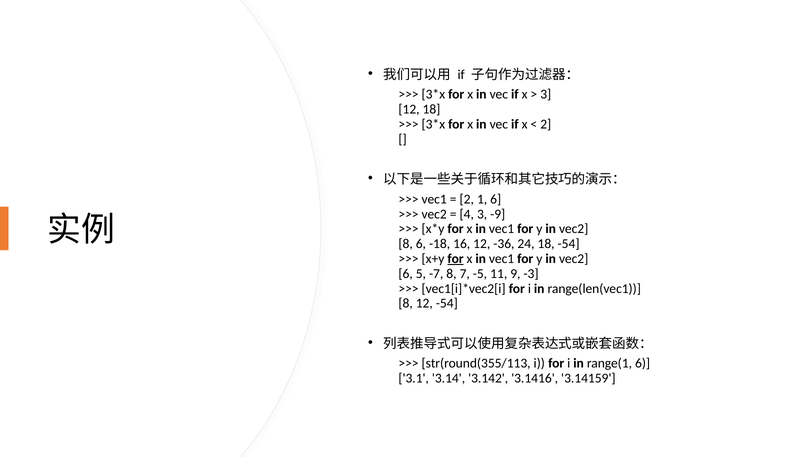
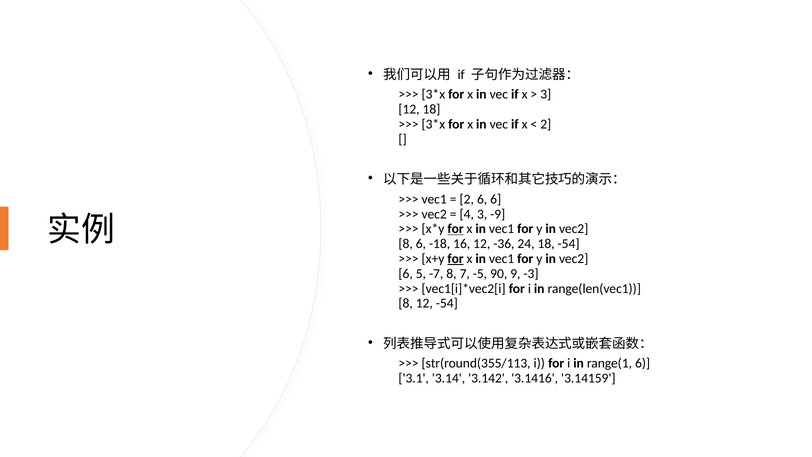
2 1: 1 -> 6 (482, 199)
for underline: none -> present (456, 229)
11: 11 -> 90 (499, 273)
